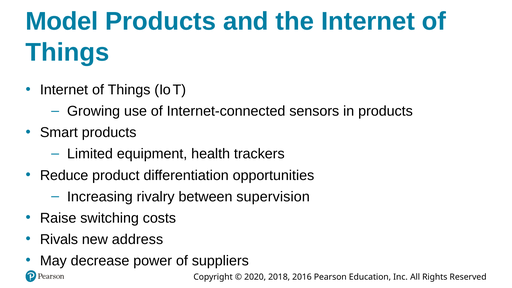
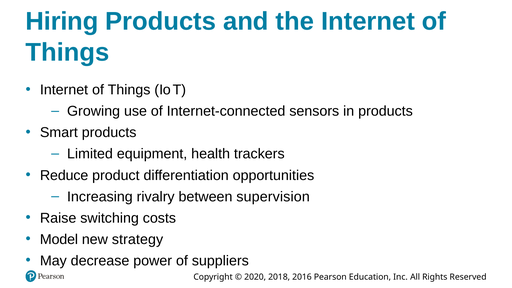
Model: Model -> Hiring (62, 22)
Rivals: Rivals -> Model (59, 239)
address: address -> strategy (138, 239)
